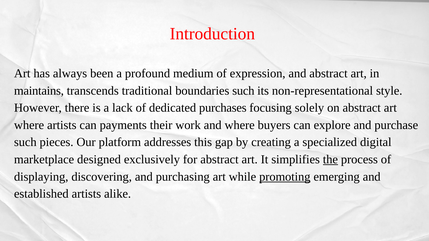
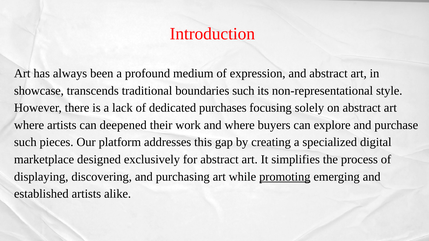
maintains: maintains -> showcase (39, 91)
payments: payments -> deepened (123, 125)
the underline: present -> none (330, 160)
